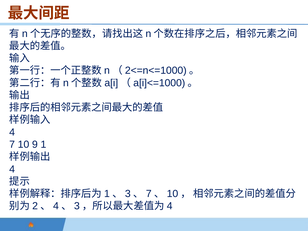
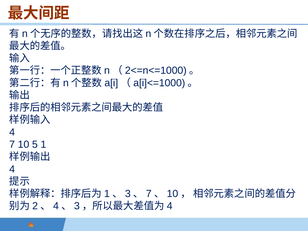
9: 9 -> 5 (35, 144)
